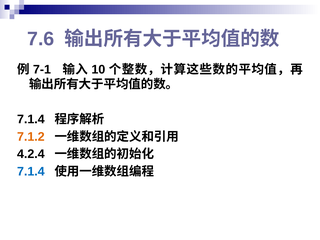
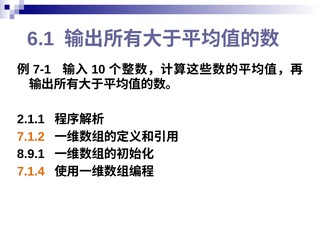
7.6: 7.6 -> 6.1 (41, 39)
7.1.4: 7.1.4 -> 2.1.1 (31, 119)
4.2.4: 4.2.4 -> 8.9.1 (31, 154)
7.1.4 colour: blue -> orange (31, 172)
